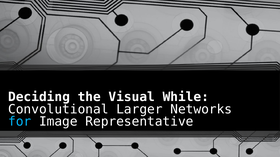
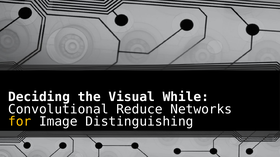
Larger: Larger -> Reduce (139, 110)
for colour: light blue -> yellow (20, 122)
Representative: Representative -> Distinguishing (139, 122)
